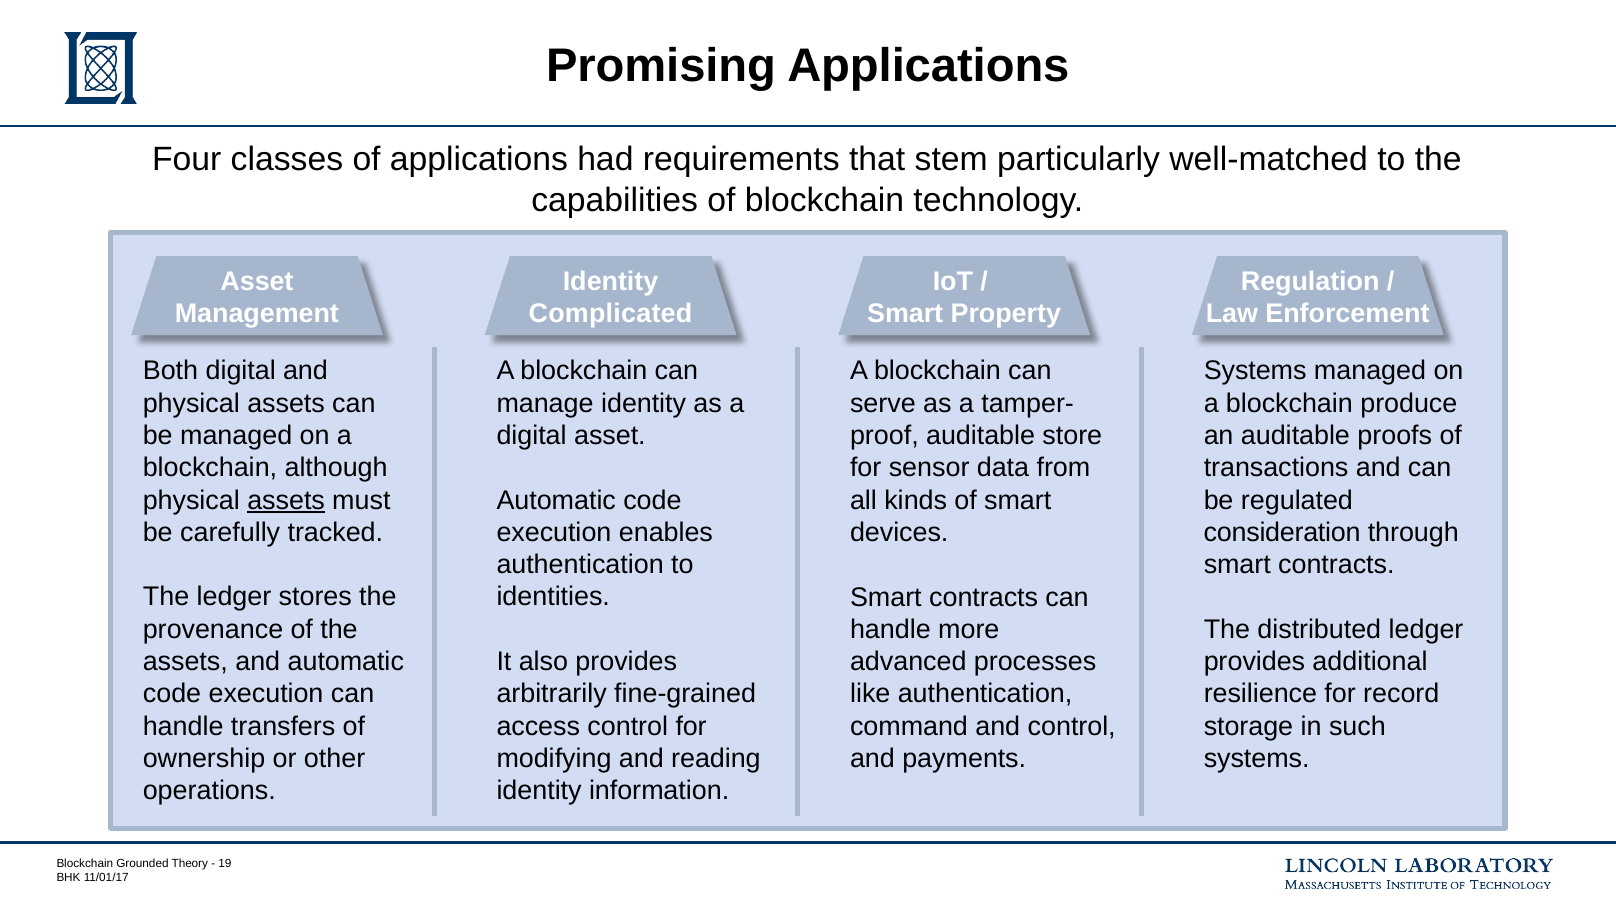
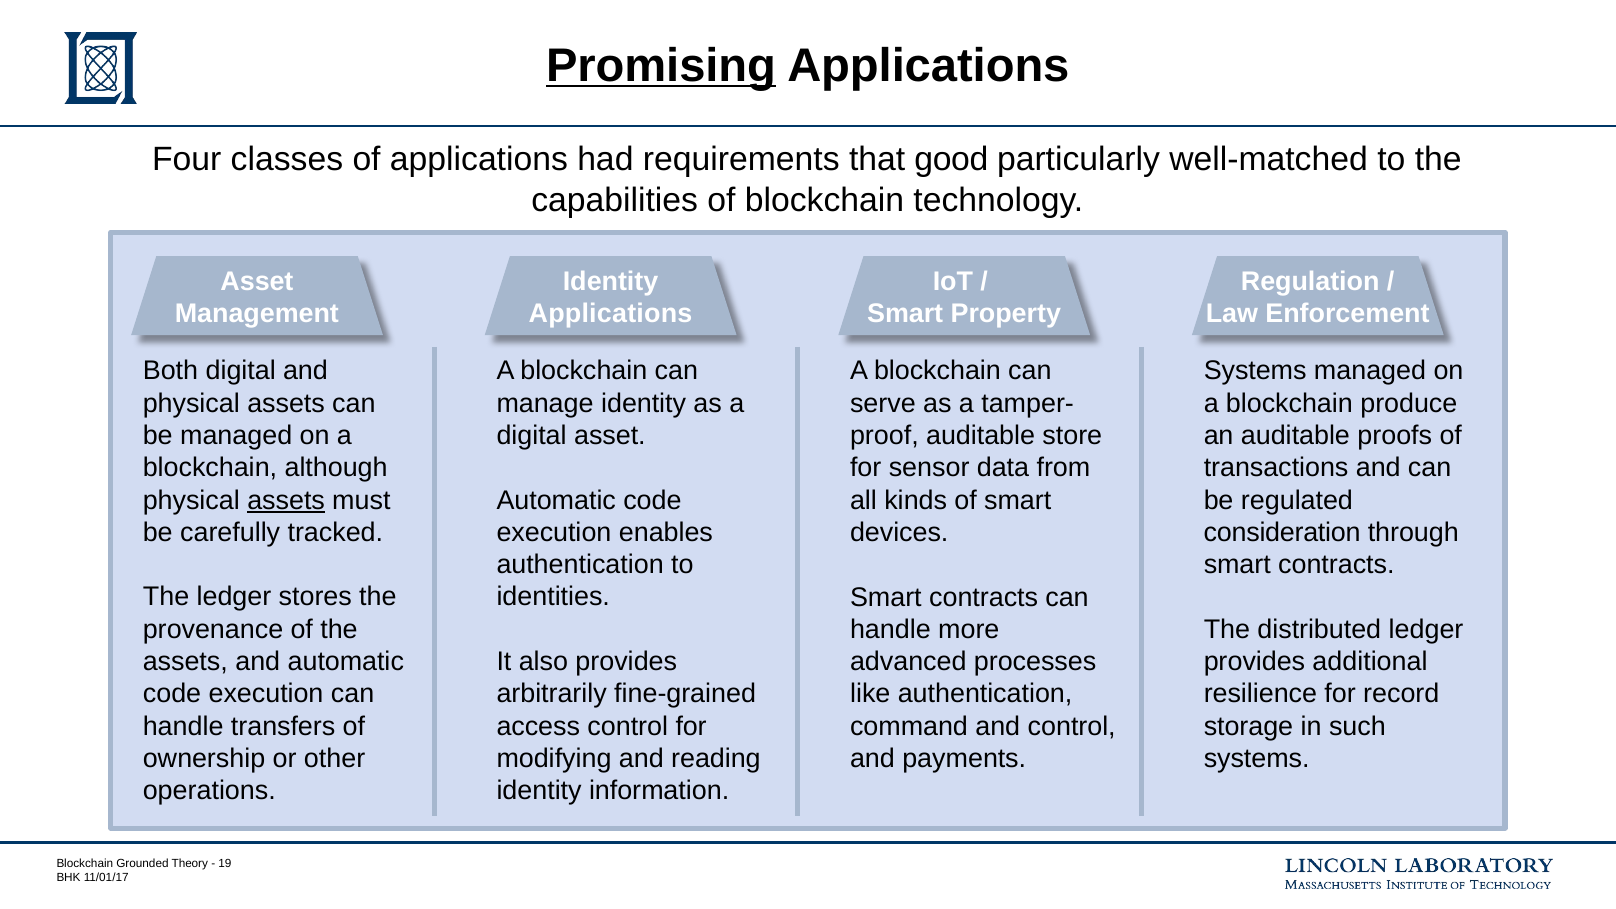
Promising underline: none -> present (661, 66)
stem: stem -> good (951, 160)
Complicated: Complicated -> Applications (610, 314)
